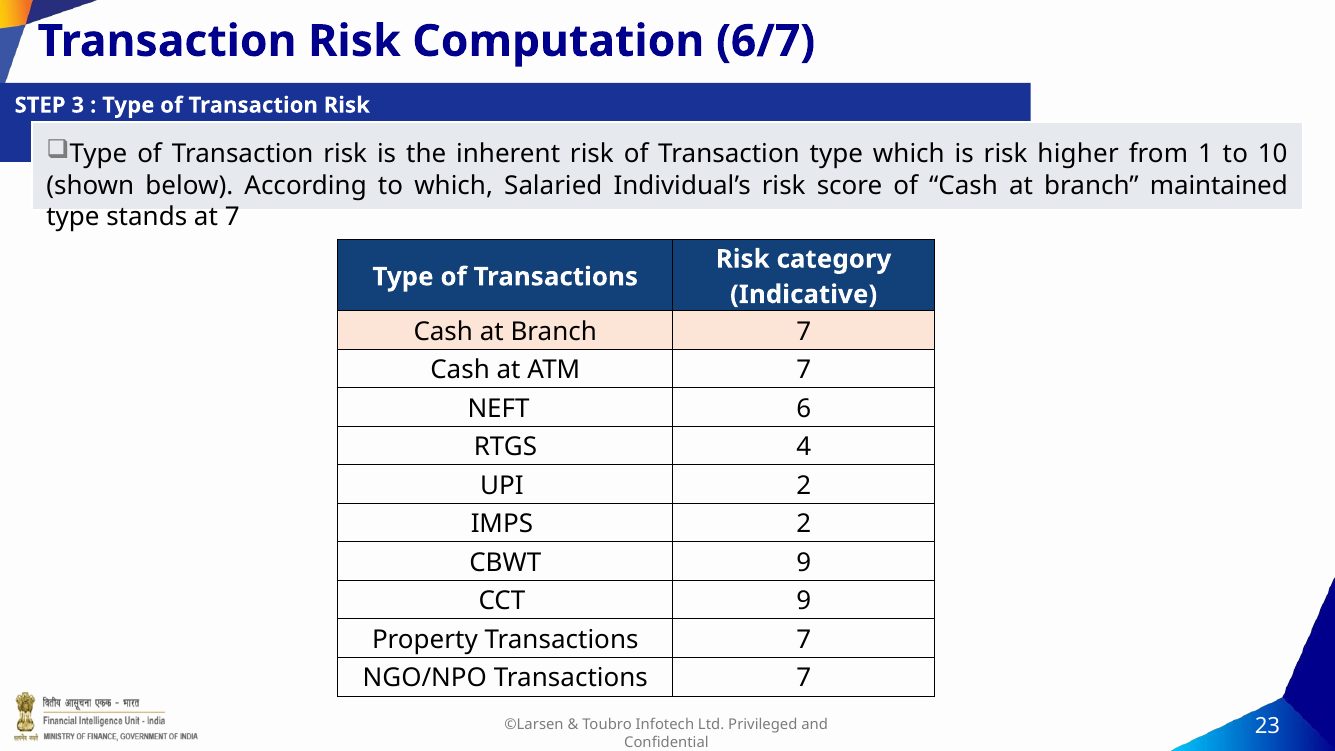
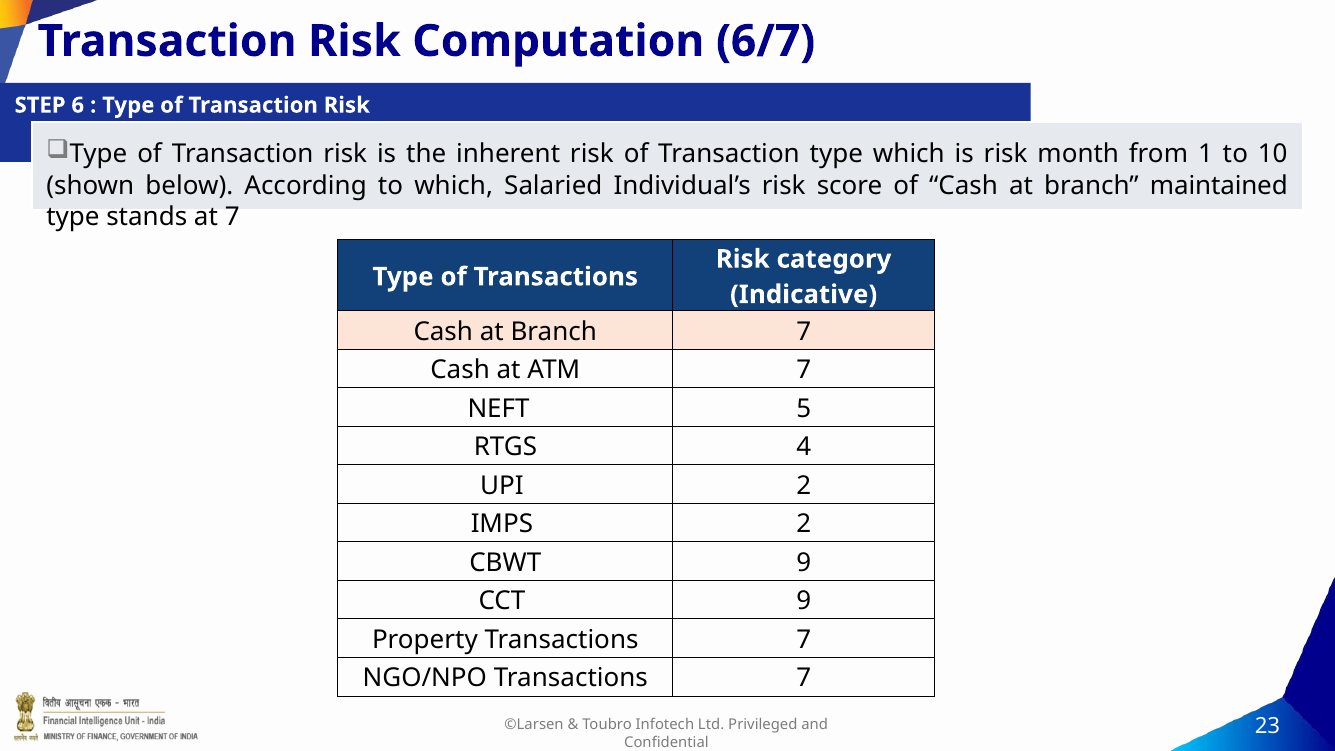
3: 3 -> 6 (78, 105)
higher: higher -> month (1078, 154)
6: 6 -> 5 (804, 409)
